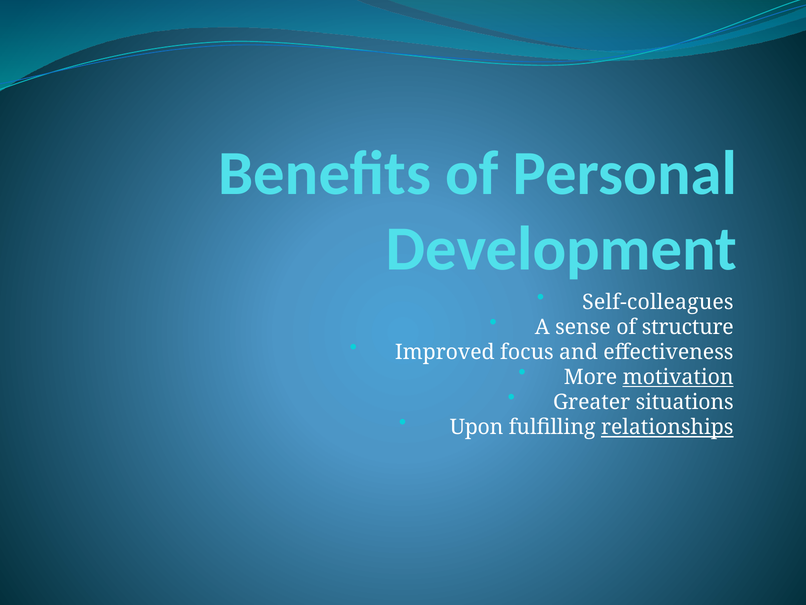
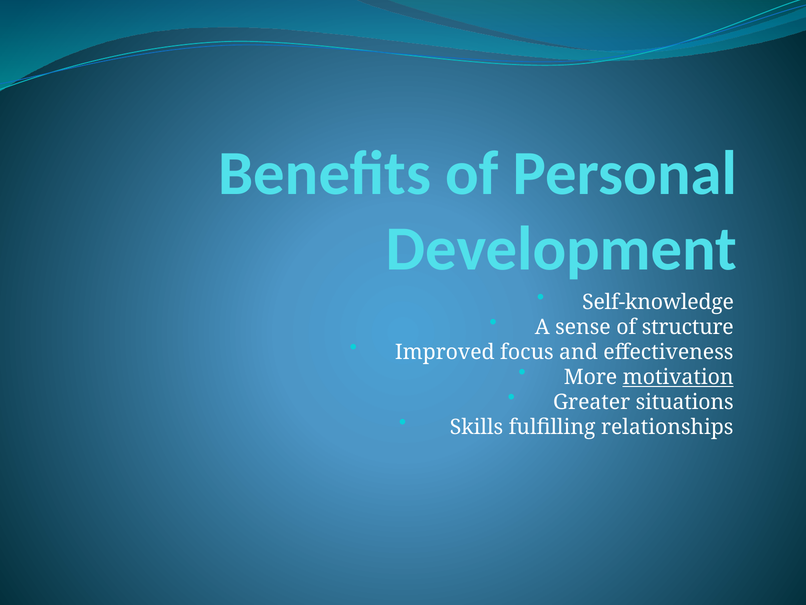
Self-colleagues: Self-colleagues -> Self-knowledge (658, 302)
Upon: Upon -> Skills (476, 427)
relationships underline: present -> none (667, 427)
